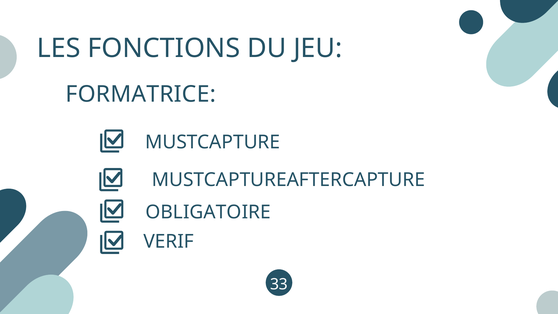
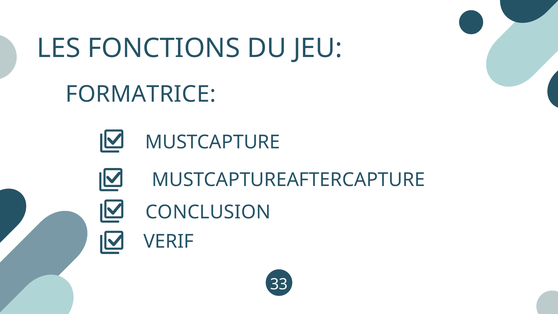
OBLIGATOIRE: OBLIGATOIRE -> CONCLUSION (208, 212)
